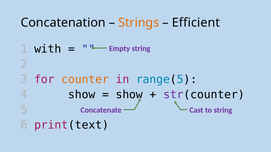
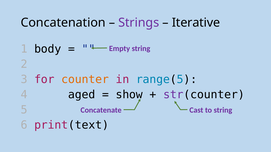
Strings colour: orange -> purple (139, 23)
Efficient: Efficient -> Iterative (196, 23)
with: with -> body (48, 49)
4 show: show -> aged (82, 95)
